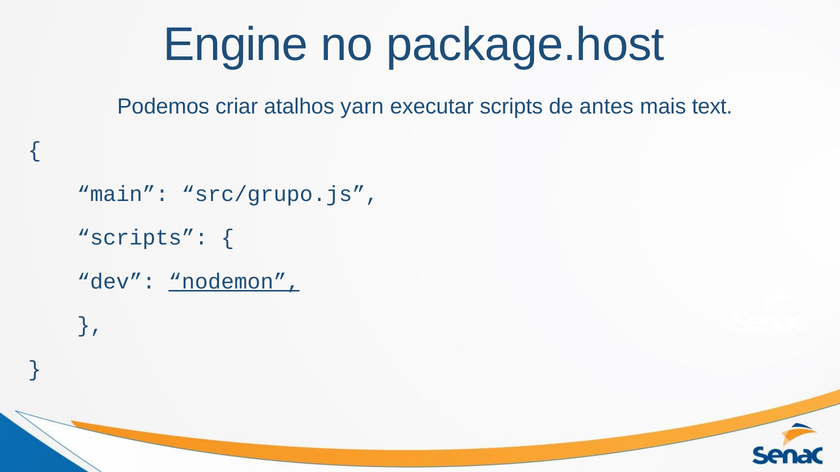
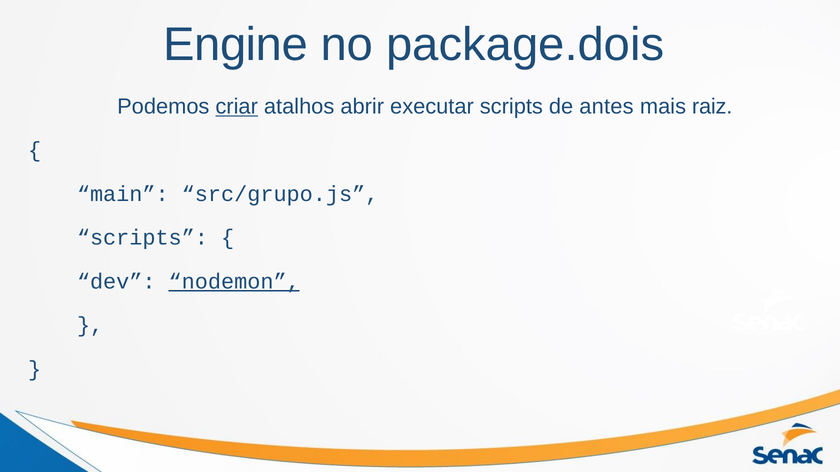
package.host: package.host -> package.dois (525, 45)
criar underline: none -> present (237, 107)
yarn: yarn -> abrir (362, 107)
text: text -> raiz (712, 107)
